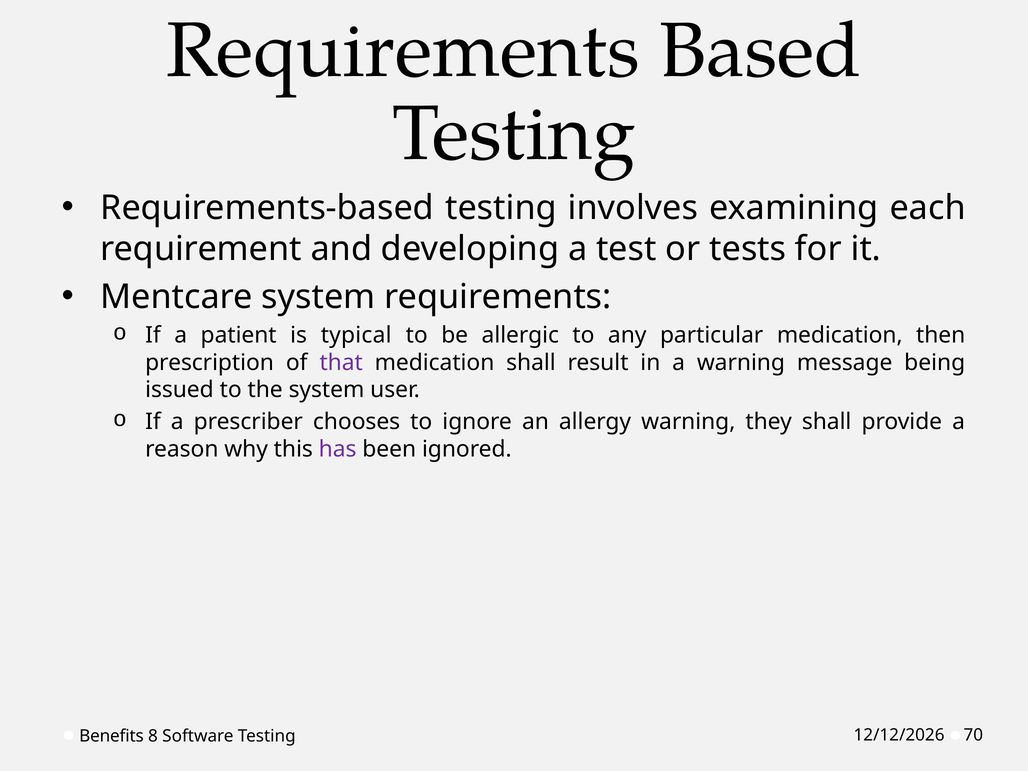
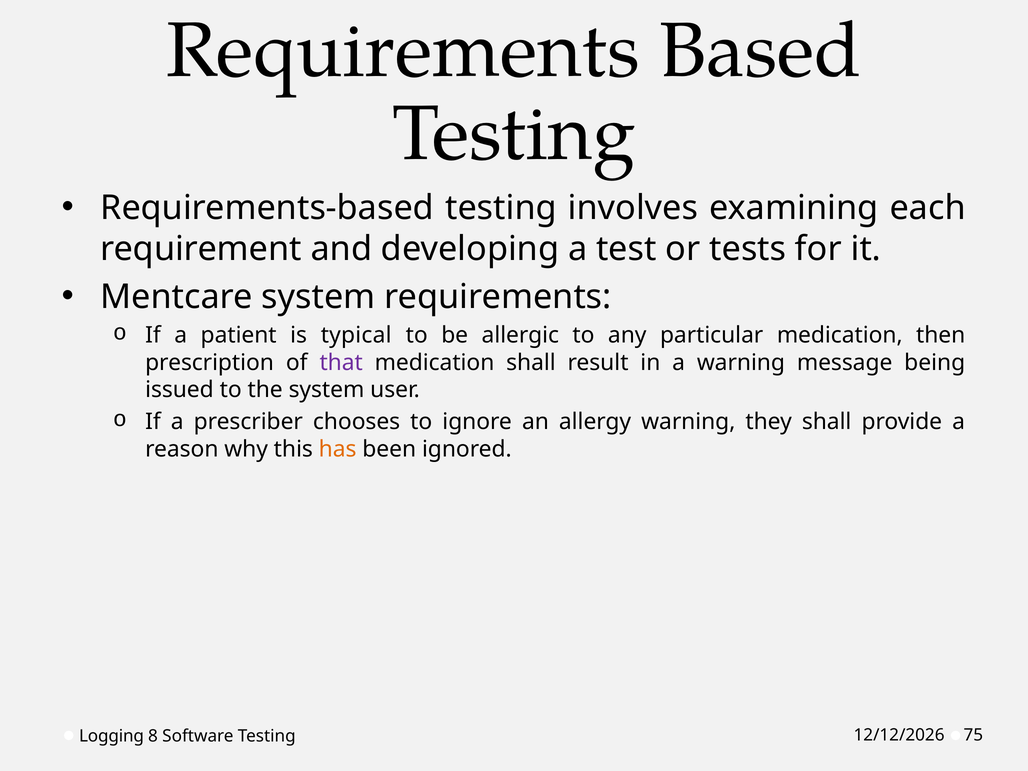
has colour: purple -> orange (338, 449)
Benefits: Benefits -> Logging (112, 736)
70: 70 -> 75 (973, 735)
